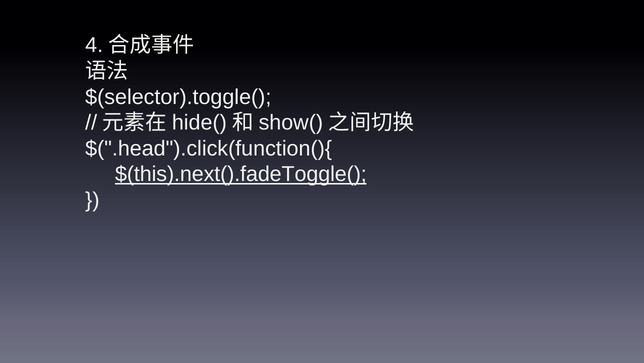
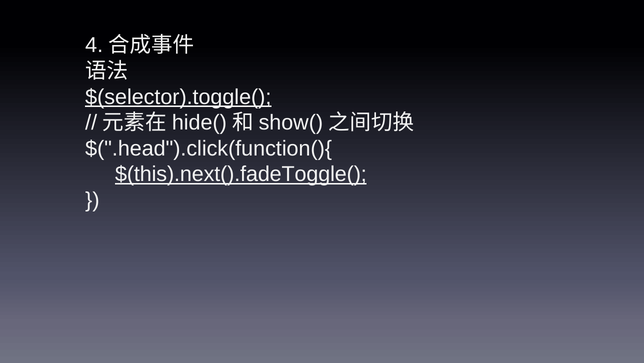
$(selector).toggle( underline: none -> present (178, 97)
